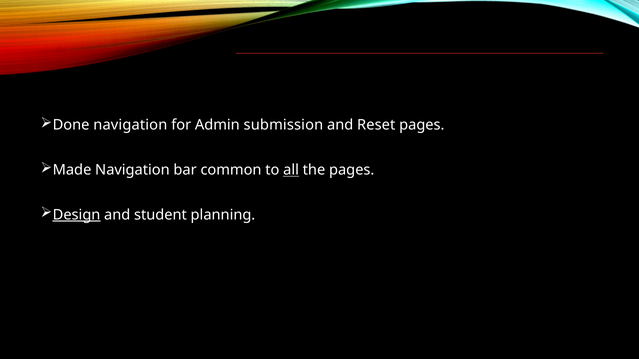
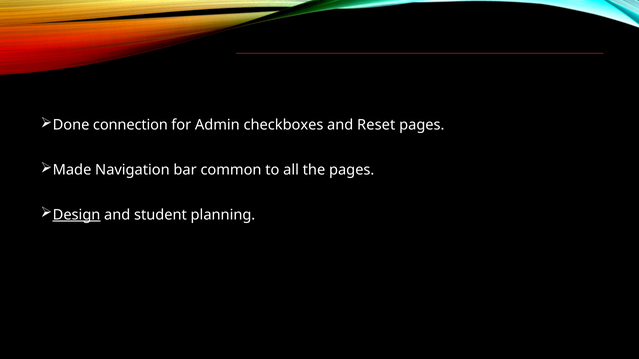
Done navigation: navigation -> connection (130, 125)
submission: submission -> checkboxes (283, 125)
all underline: present -> none (291, 170)
